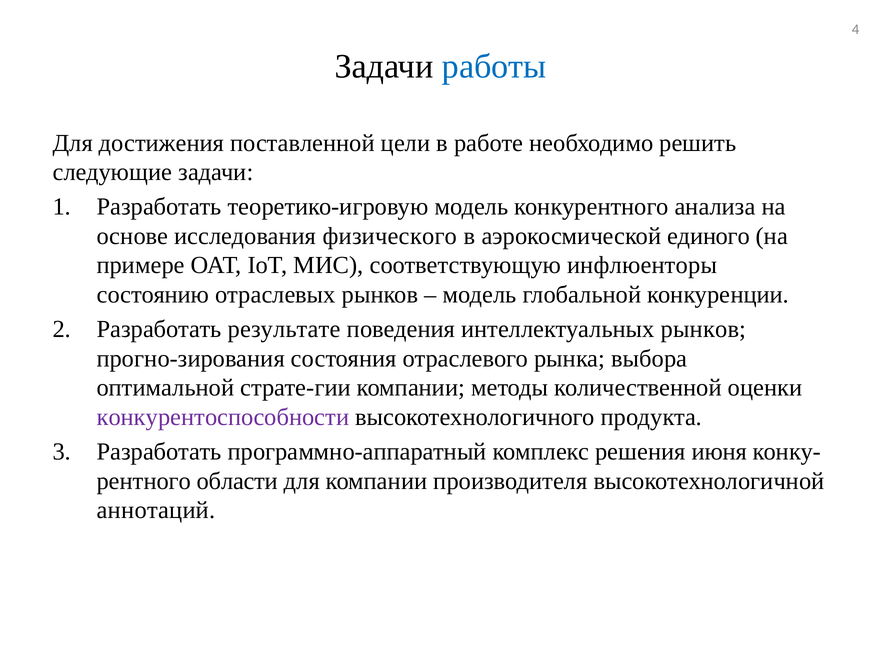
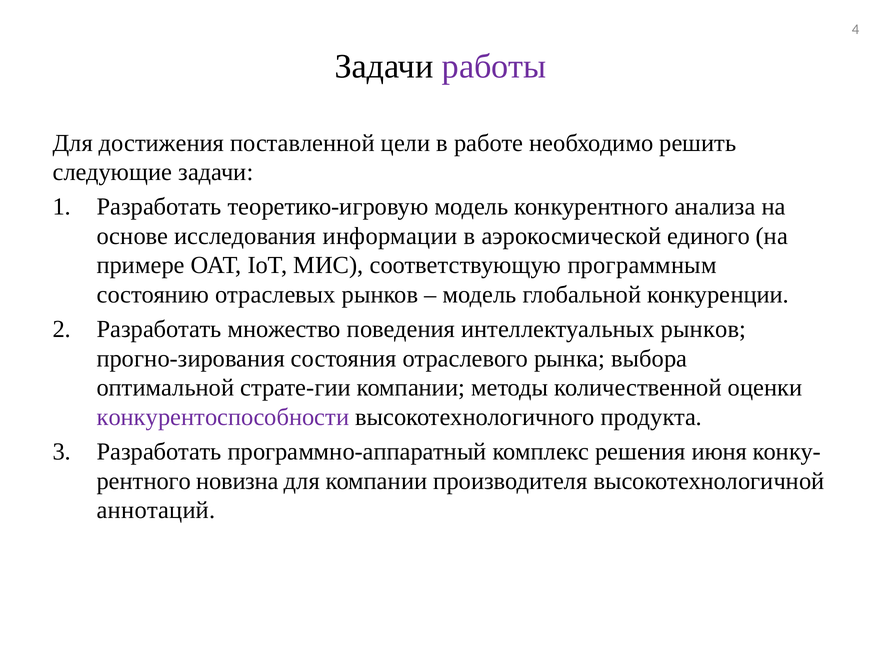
работы colour: blue -> purple (494, 66)
физического: физического -> информации (390, 236)
инфлюенторы: инфлюенторы -> программным (642, 265)
результате: результате -> множество (284, 329)
области: области -> новизна (237, 481)
